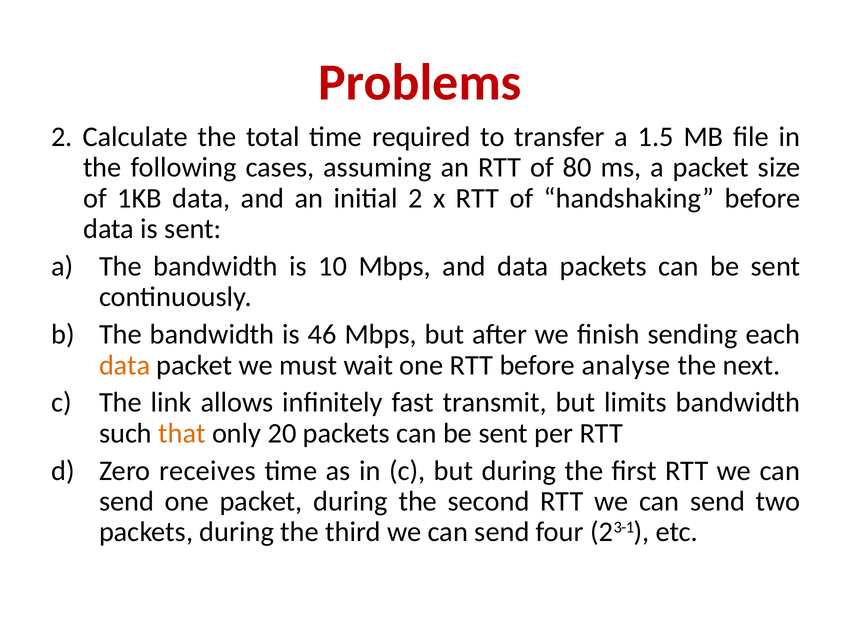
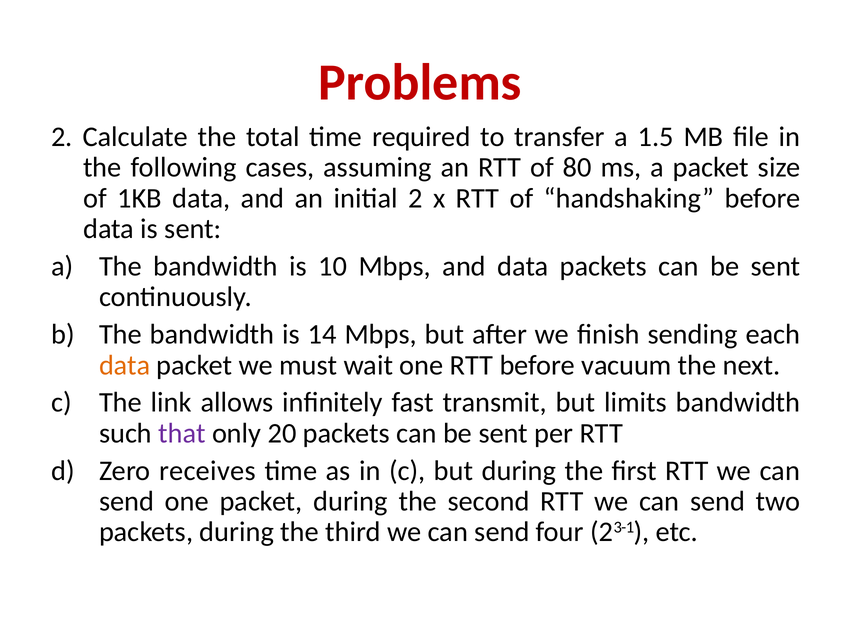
46: 46 -> 14 (322, 334)
analyse: analyse -> vacuum (626, 365)
that colour: orange -> purple (182, 433)
